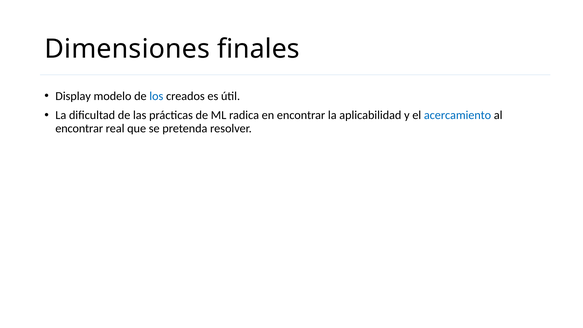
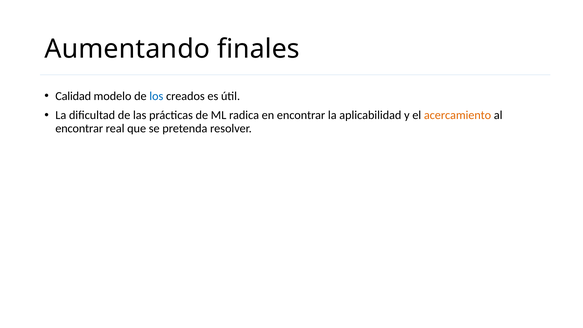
Dimensiones: Dimensiones -> Aumentando (127, 49)
Display: Display -> Calidad (73, 96)
acercamiento colour: blue -> orange (458, 115)
